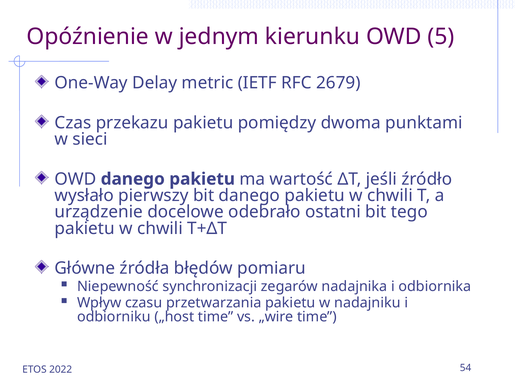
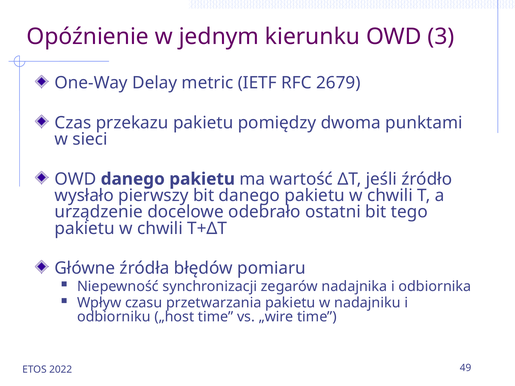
5: 5 -> 3 (441, 37)
54: 54 -> 49 (466, 368)
